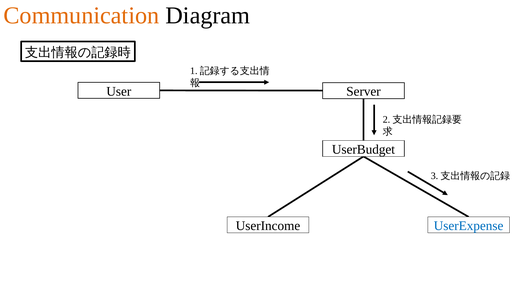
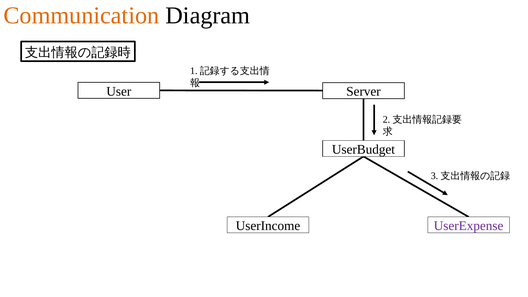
UserExpense colour: blue -> purple (469, 226)
